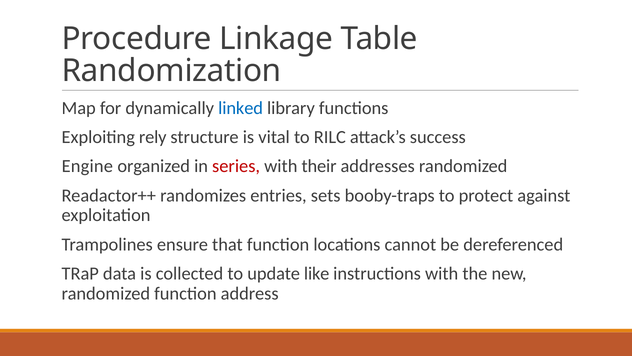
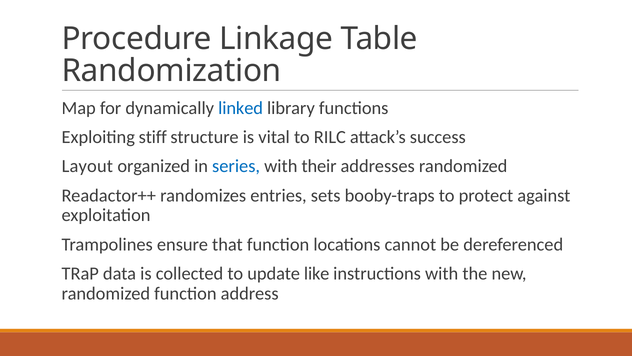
rely: rely -> stiff (153, 137)
Engine: Engine -> Layout (87, 166)
series colour: red -> blue (236, 166)
